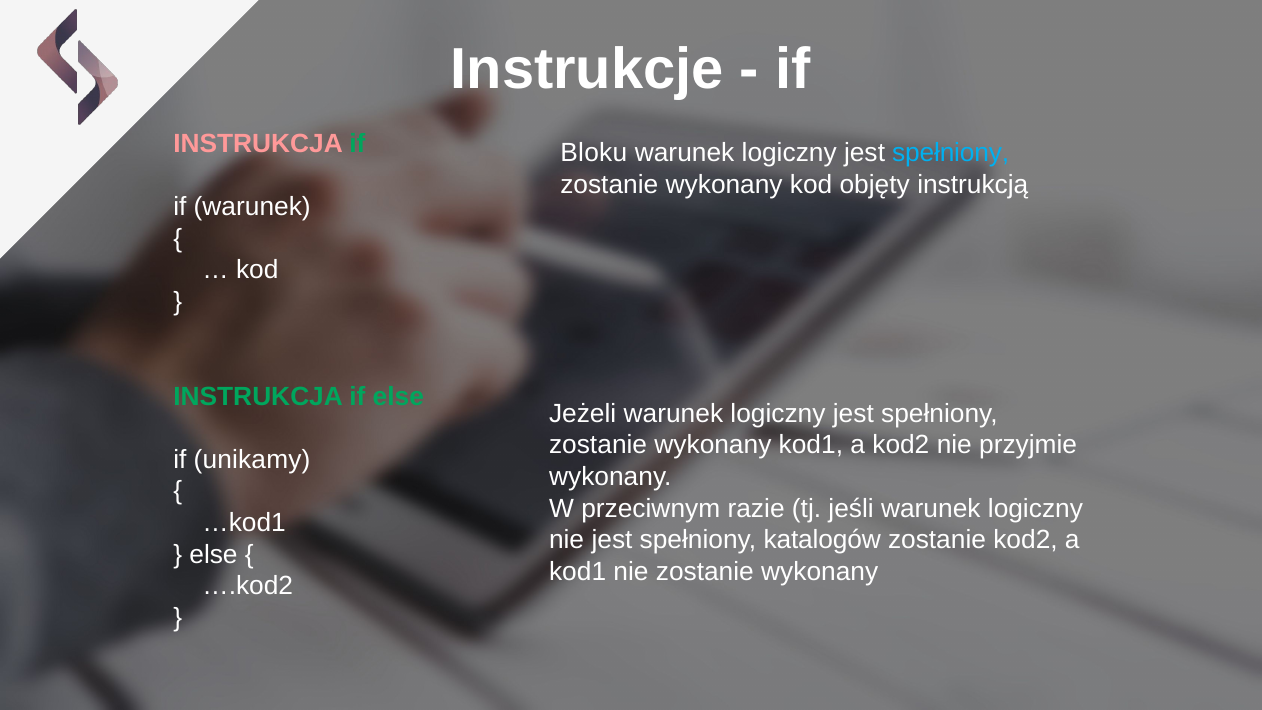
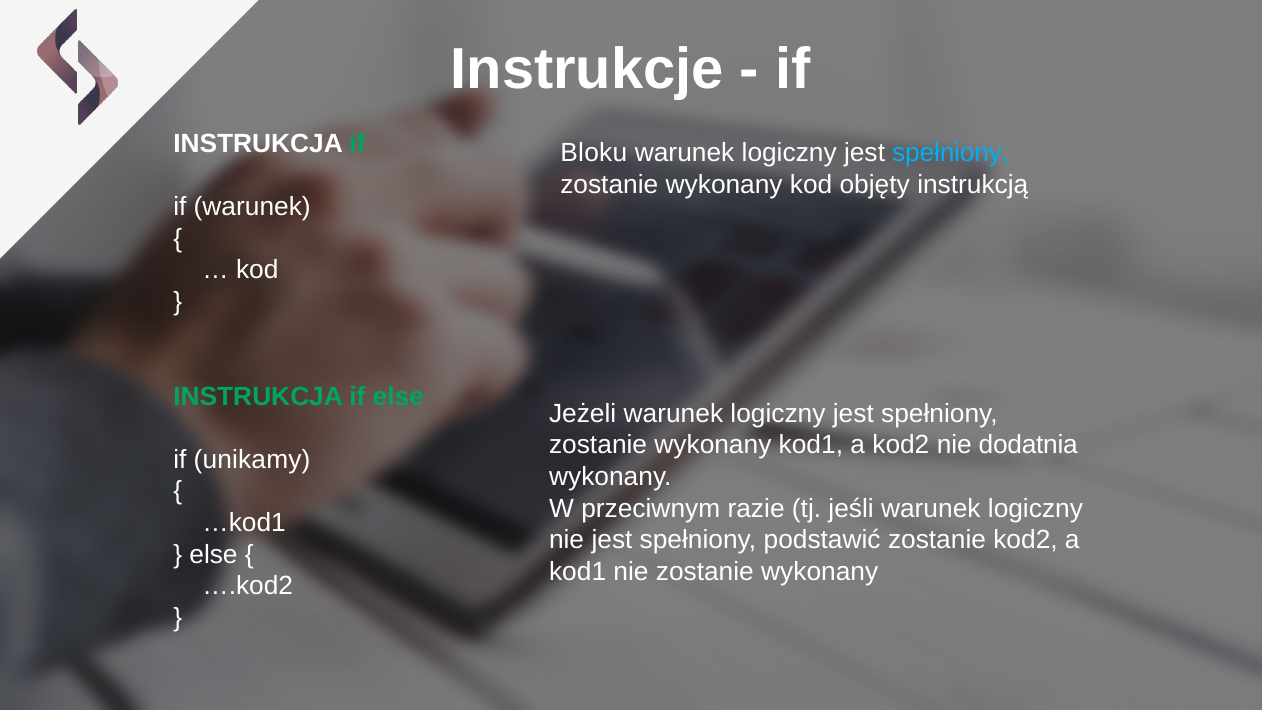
INSTRUKCJA colour: pink -> white (258, 144)
przyjmie: przyjmie -> dodatnia (1028, 445)
katalogów: katalogów -> podstawić (822, 540)
